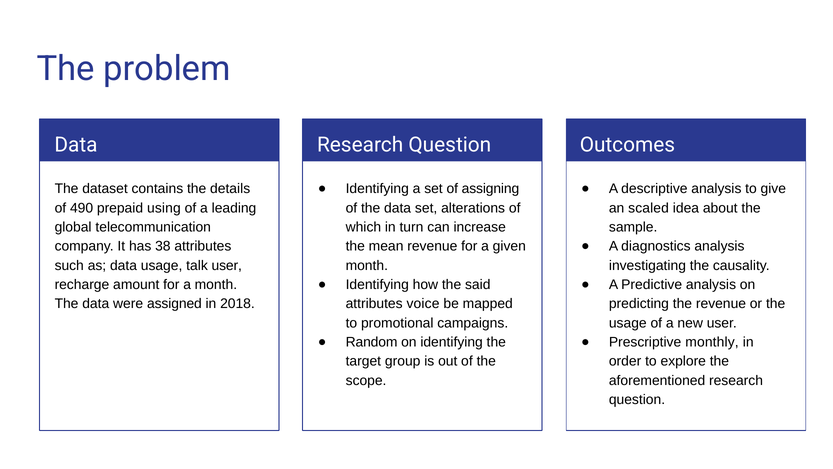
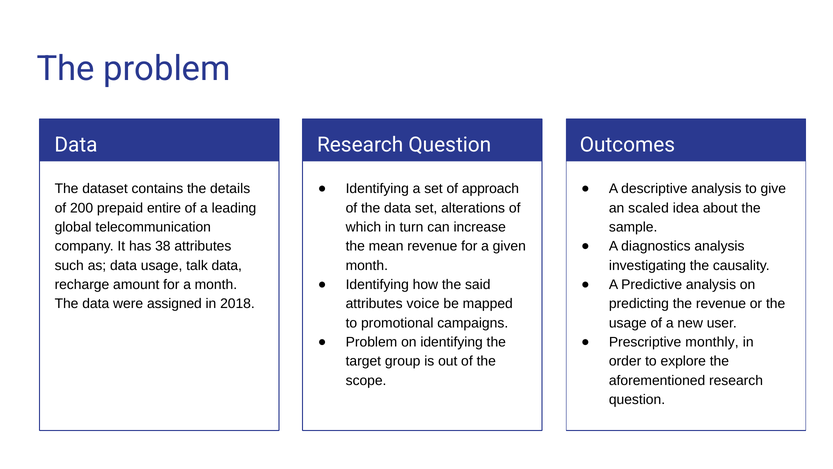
assigning: assigning -> approach (490, 189)
490: 490 -> 200 (82, 208)
using: using -> entire (164, 208)
talk user: user -> data (227, 265)
Random: Random -> Problem (372, 342)
